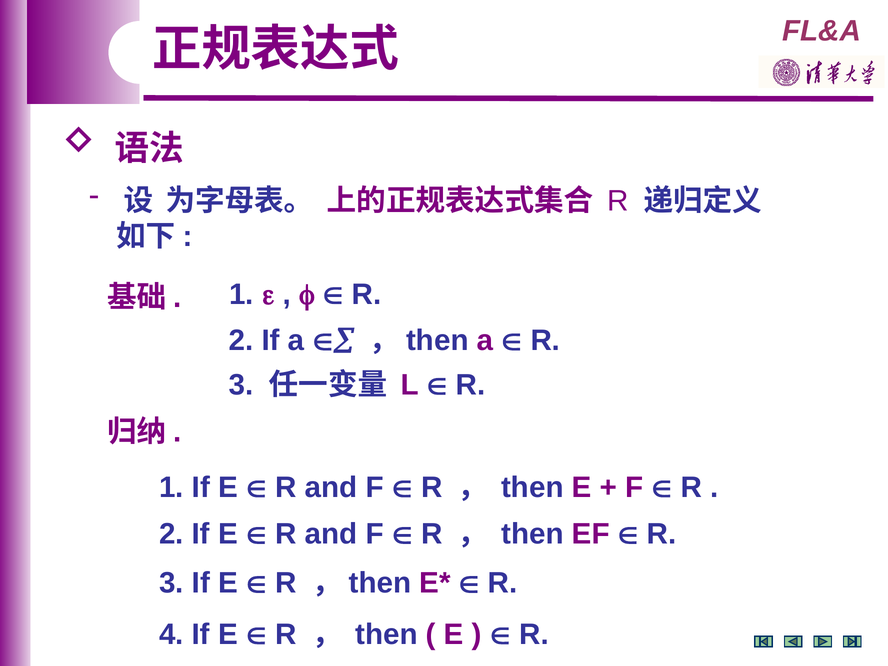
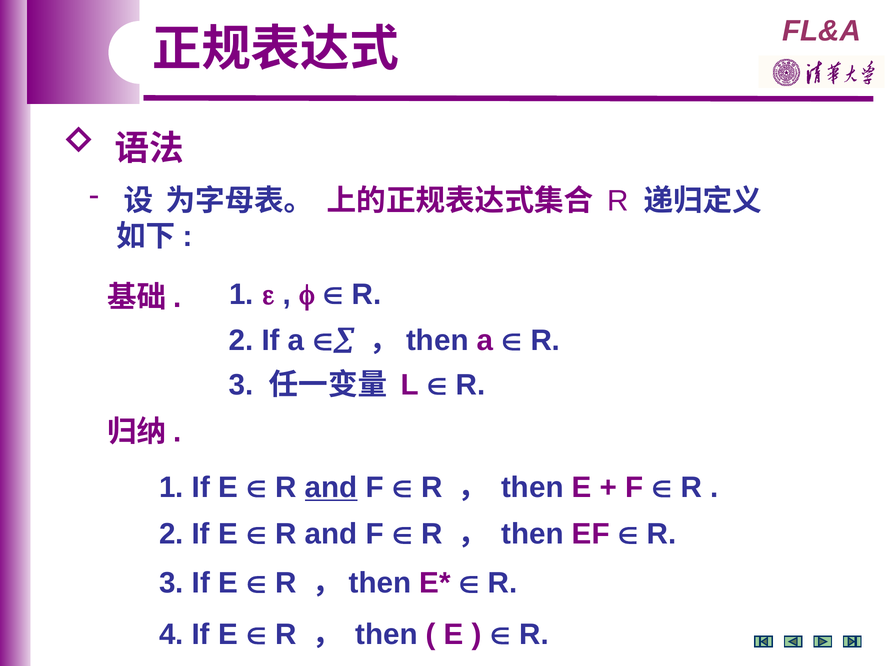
and underline: none -> present (331, 488)
